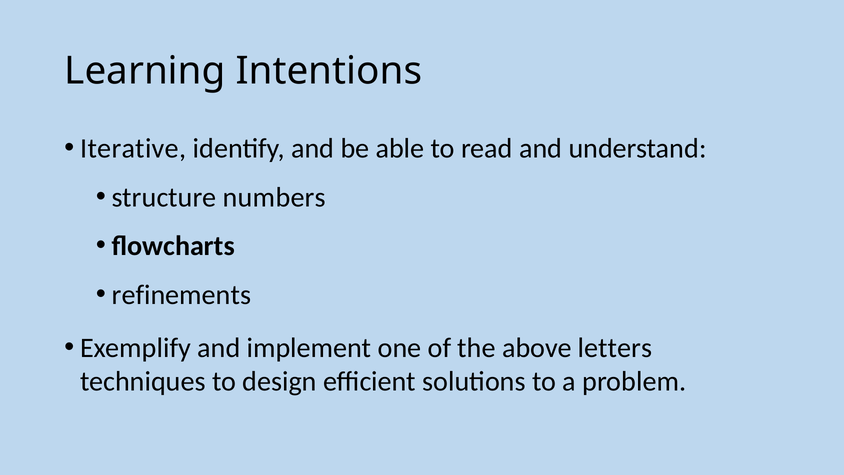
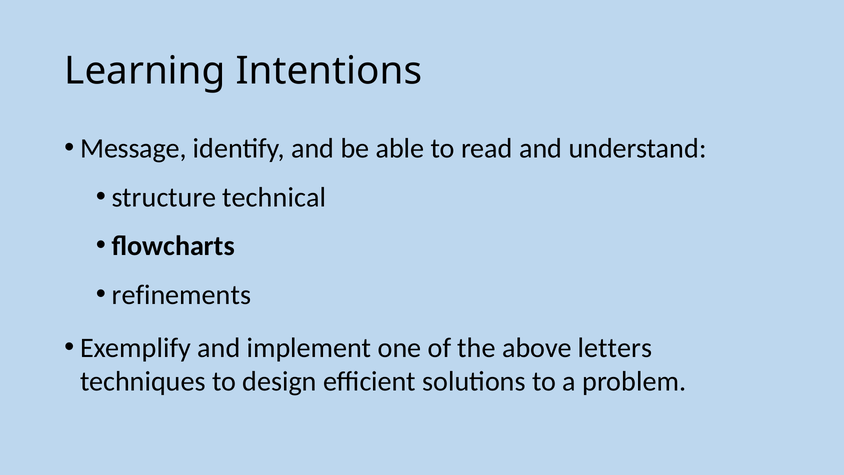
Iterative: Iterative -> Message (133, 148)
numbers: numbers -> technical (274, 197)
